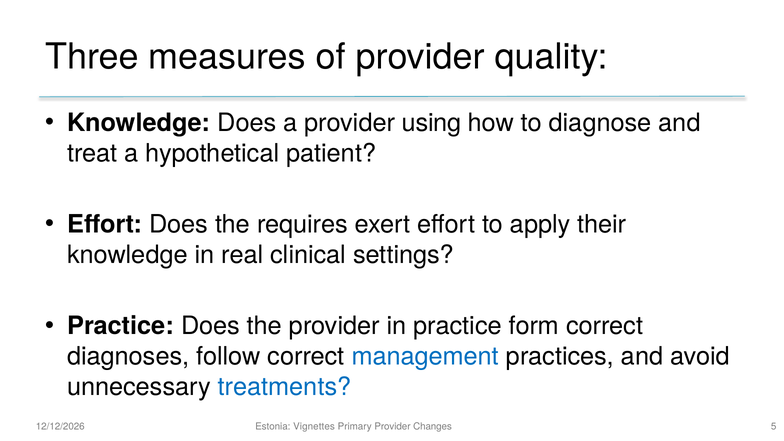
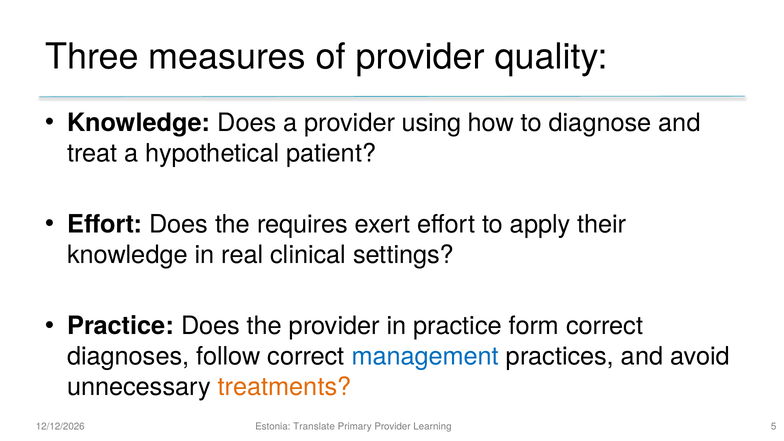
treatments colour: blue -> orange (285, 387)
Vignettes: Vignettes -> Translate (314, 427)
Changes: Changes -> Learning (432, 427)
